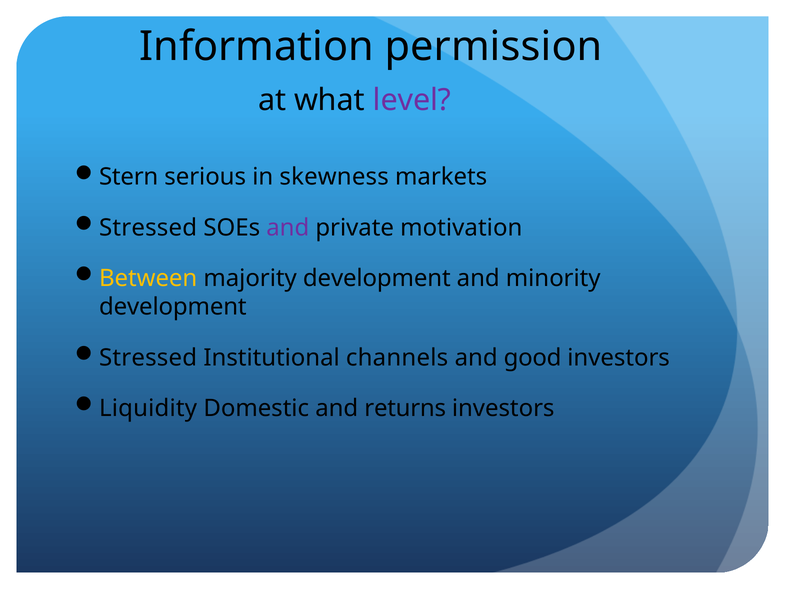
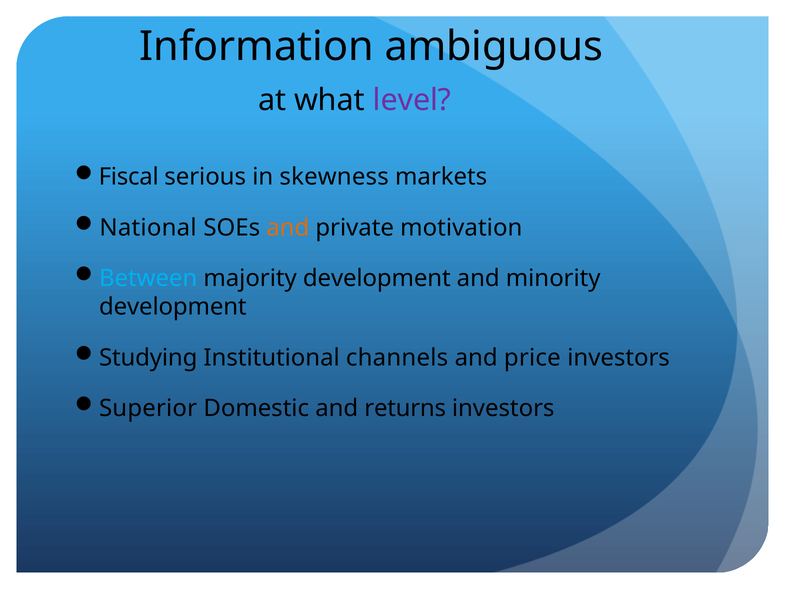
permission: permission -> ambiguous (494, 47)
Stern: Stern -> Fiscal (129, 177)
Stressed: Stressed -> National (148, 228)
and colour: purple -> orange (288, 228)
Between colour: yellow -> light blue (148, 278)
Stressed: Stressed -> Studying (148, 358)
good: good -> price (532, 358)
Liquidity: Liquidity -> Superior (148, 408)
